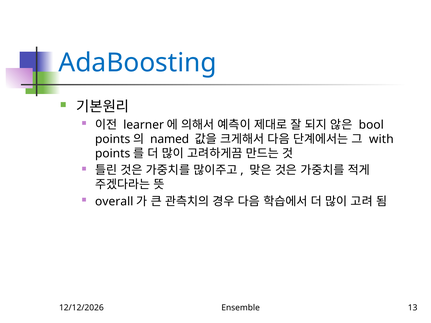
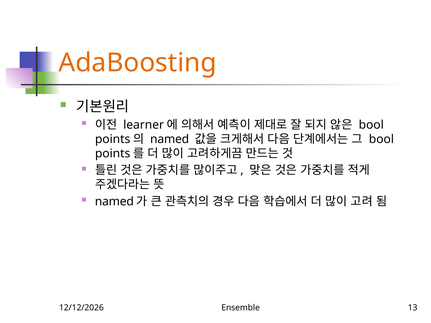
AdaBoosting colour: blue -> orange (138, 63)
with: with -> bool (381, 139)
overall: overall -> named (114, 202)
